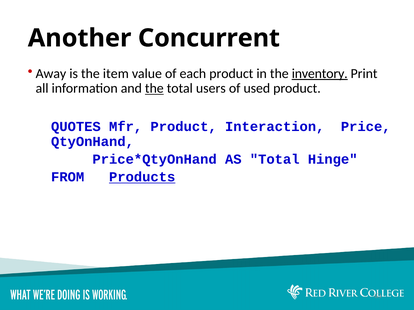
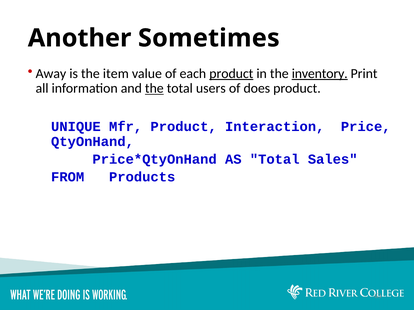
Concurrent: Concurrent -> Sometimes (209, 38)
product underline: none -> present (231, 74)
used: used -> does (257, 89)
QUOTES: QUOTES -> UNIQUE (76, 127)
Hinge: Hinge -> Sales (333, 160)
Products underline: present -> none (142, 177)
